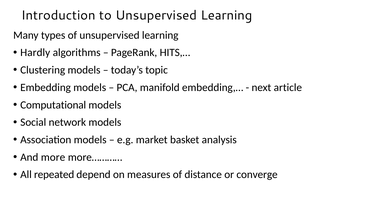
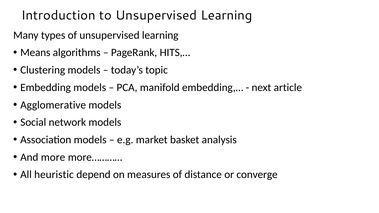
Hardly: Hardly -> Means (35, 53)
Computational: Computational -> Agglomerative (53, 105)
repeated: repeated -> heuristic (54, 175)
